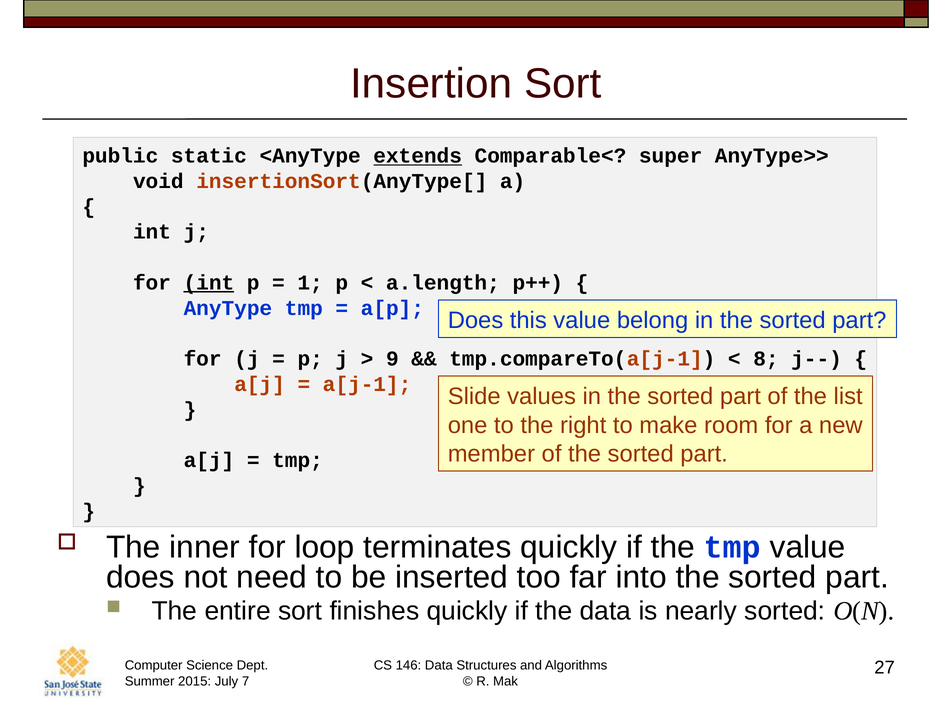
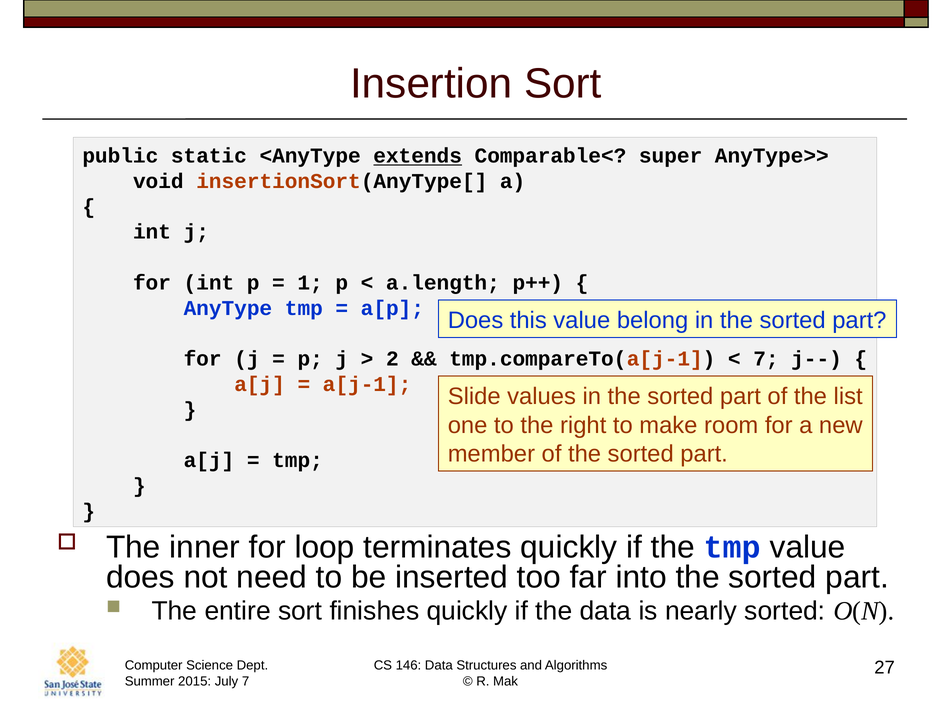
int underline: present -> none (209, 283)
9: 9 -> 2 (392, 359)
8: 8 -> 7 (766, 359)
